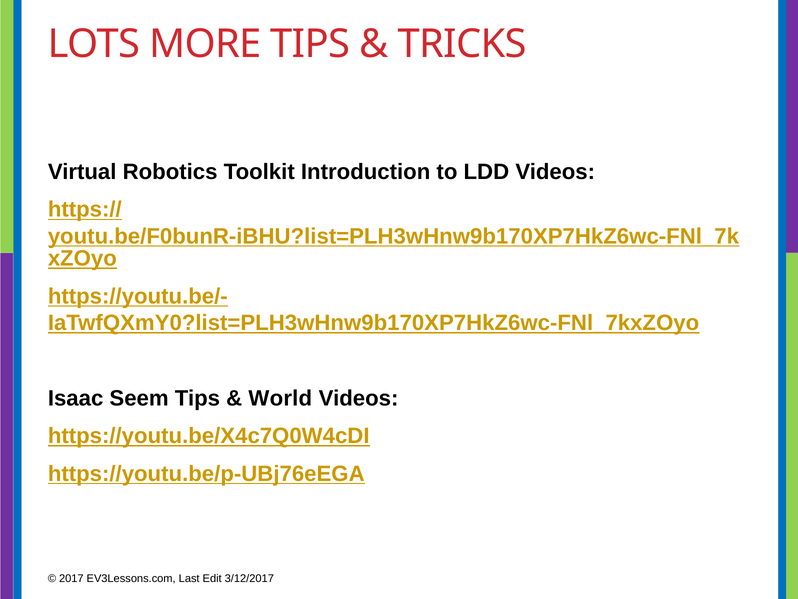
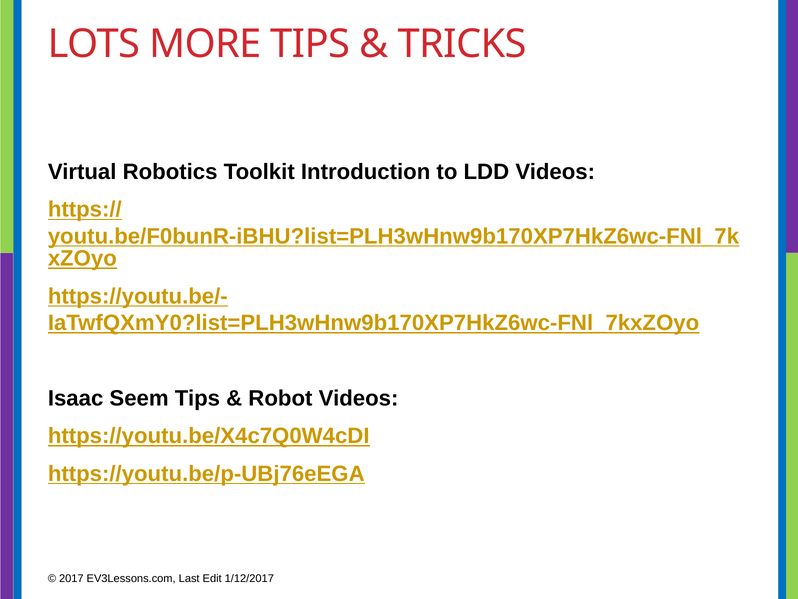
World: World -> Robot (280, 398)
3/12/2017: 3/12/2017 -> 1/12/2017 (249, 578)
